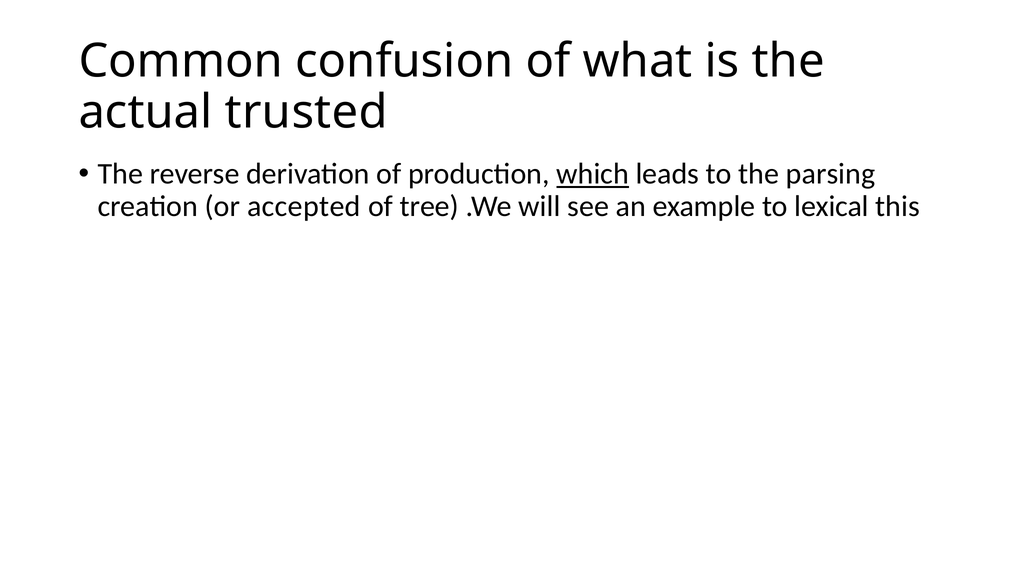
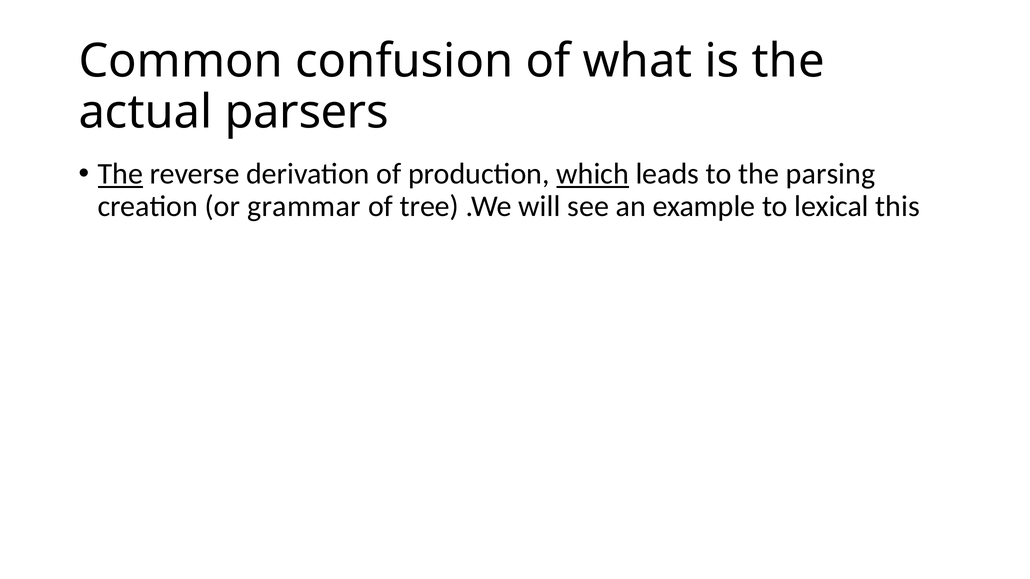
trusted: trusted -> parsers (307, 112)
The underline: none -> present (120, 174)
accepted: accepted -> grammar (304, 207)
